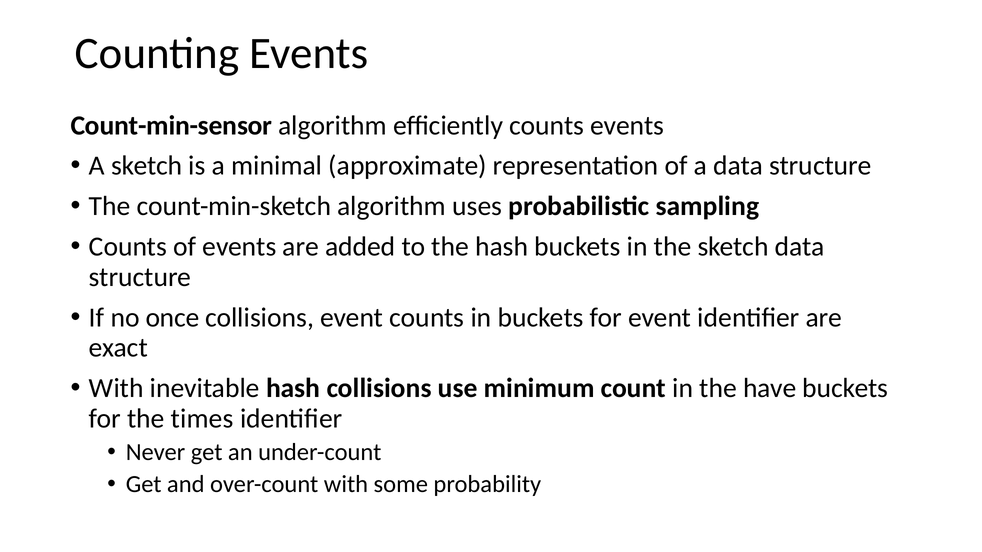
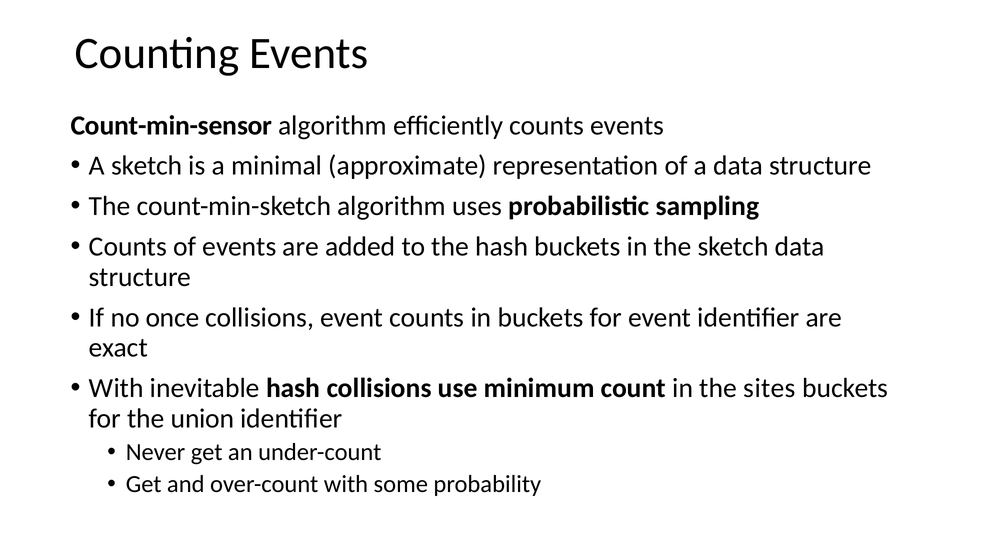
have: have -> sites (769, 389)
times: times -> union (203, 419)
